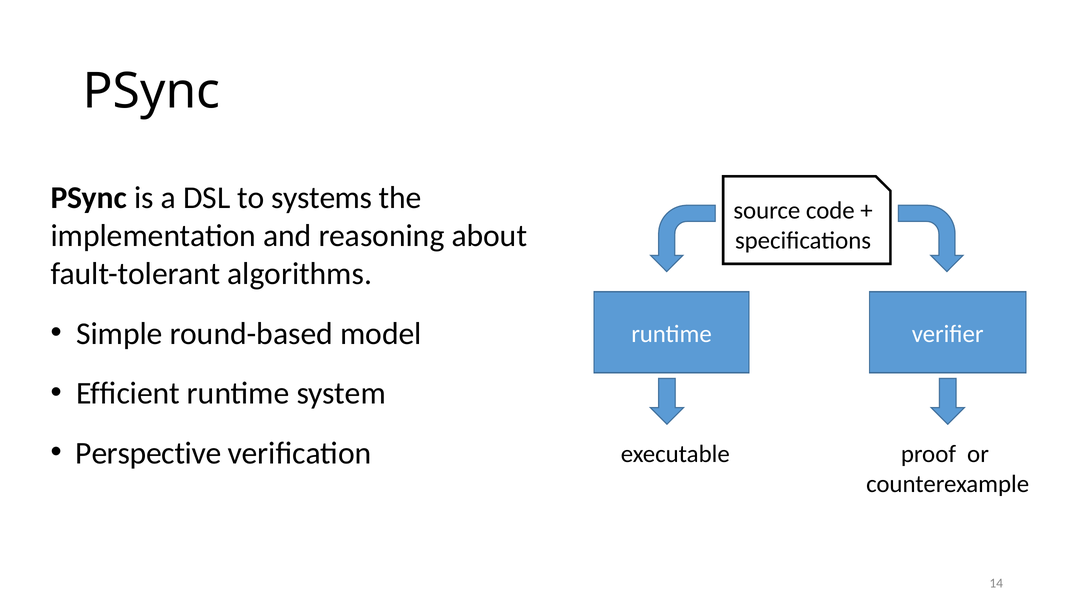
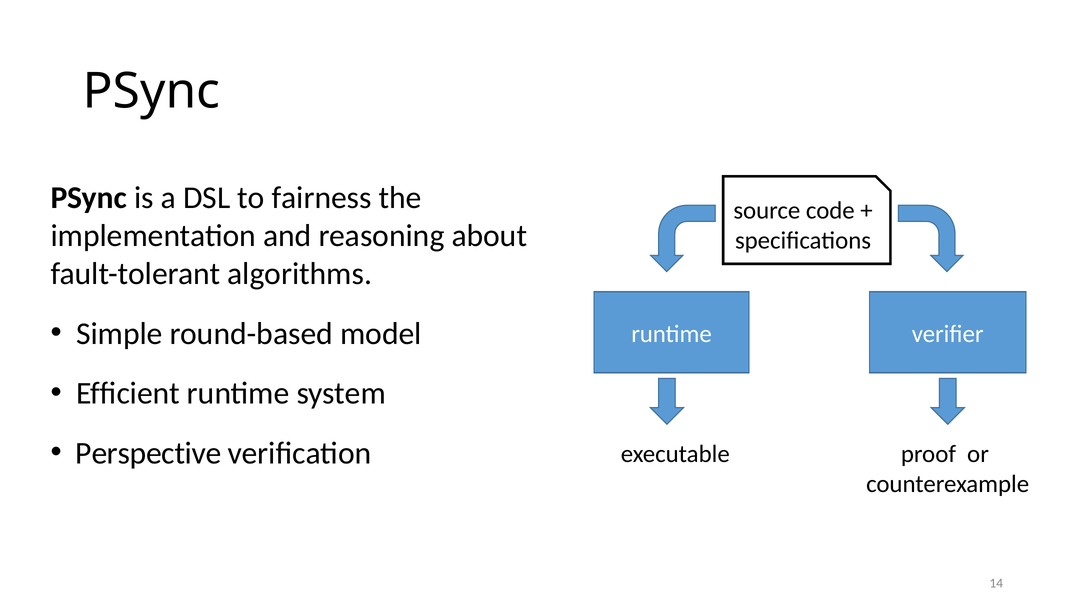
systems: systems -> fairness (322, 198)
